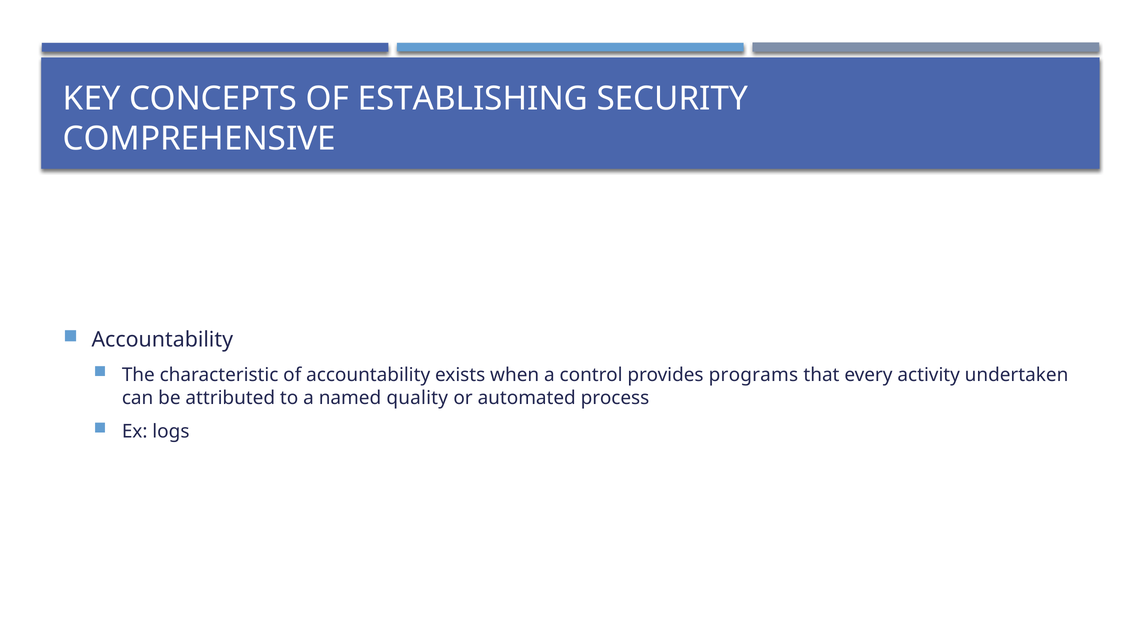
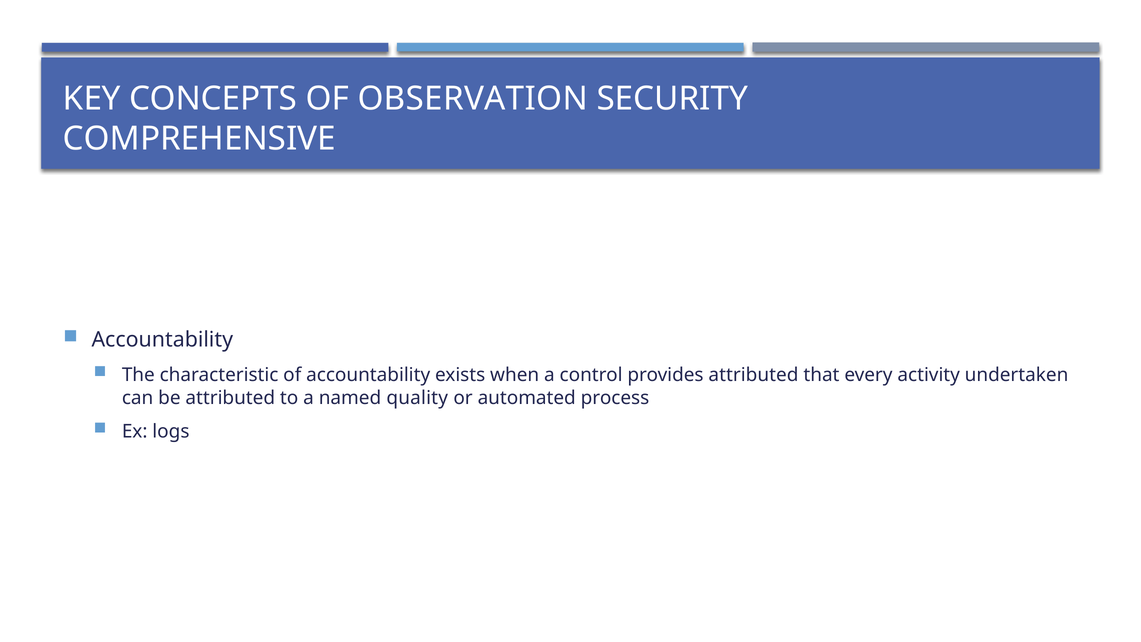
ESTABLISHING: ESTABLISHING -> OBSERVATION (473, 99)
provides programs: programs -> attributed (754, 375)
